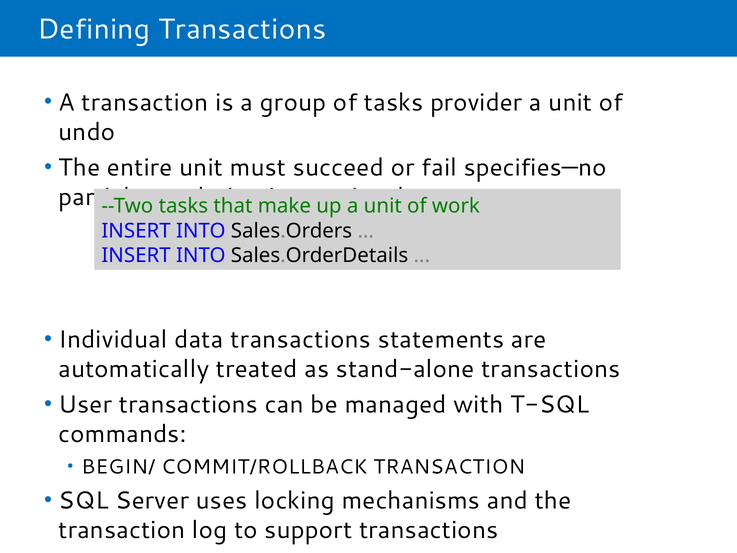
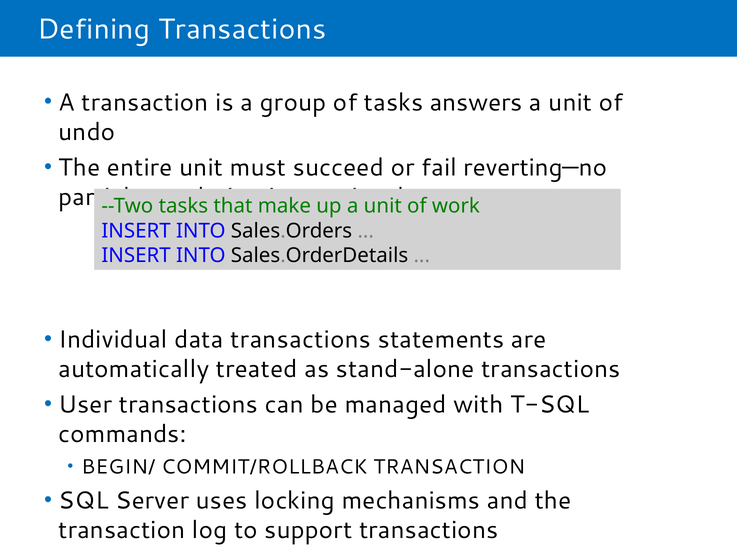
provider: provider -> answers (476, 102)
specifies—no: specifies—no -> reverting—no (535, 167)
